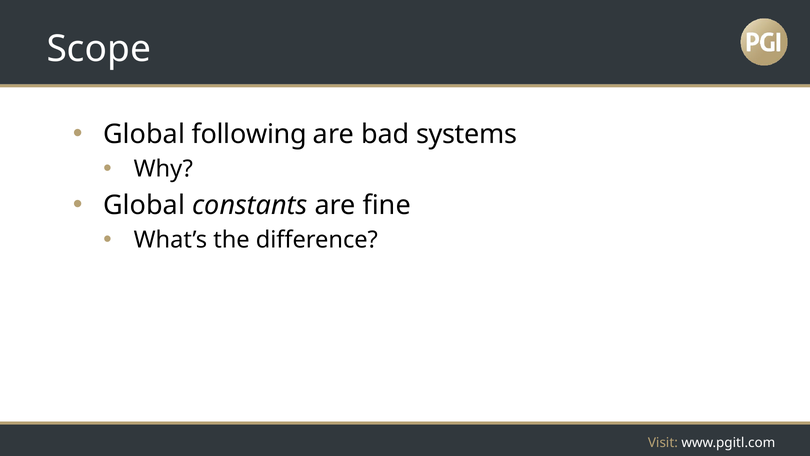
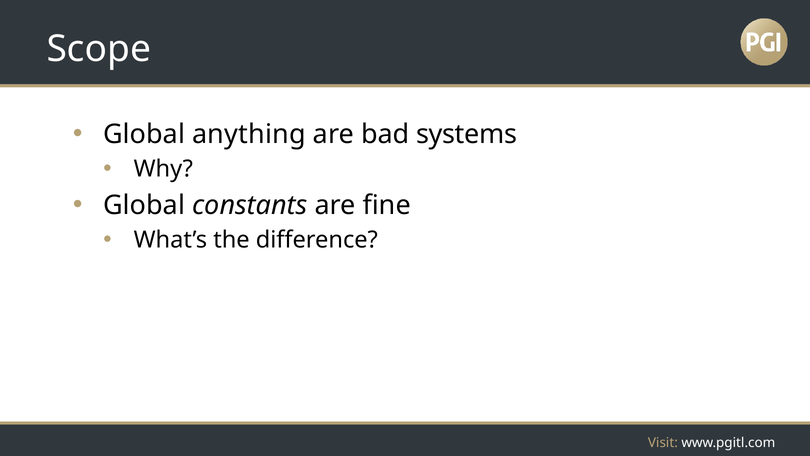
following: following -> anything (249, 134)
